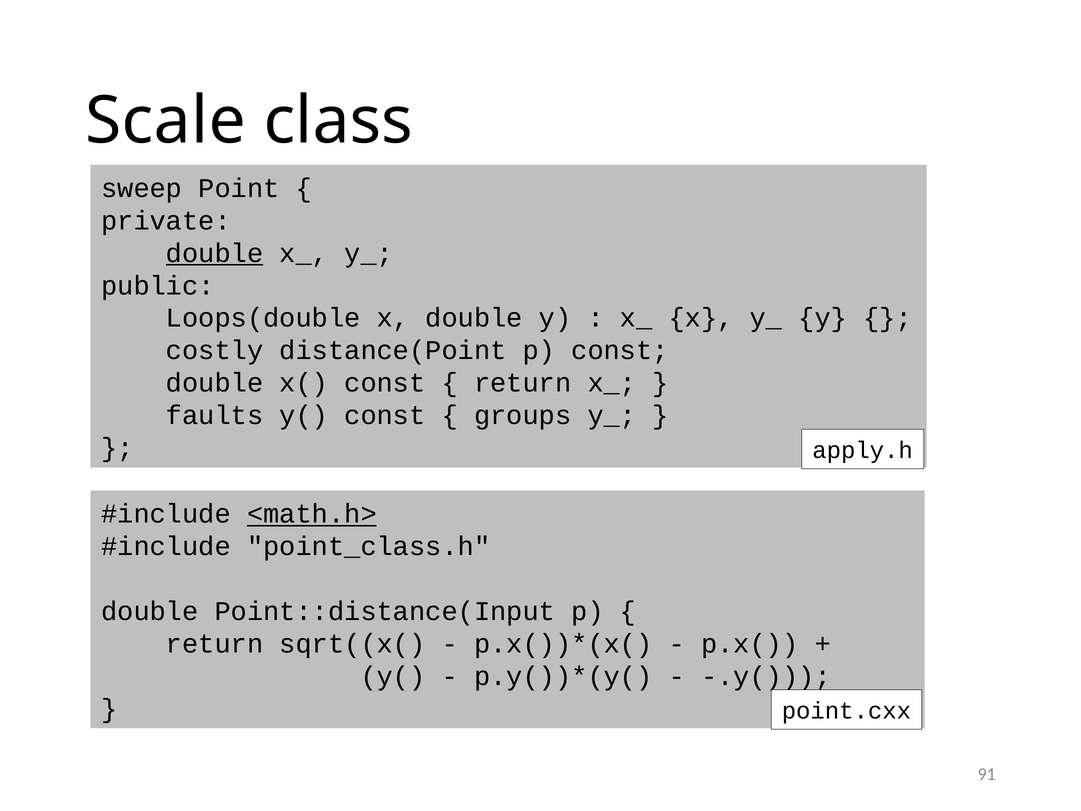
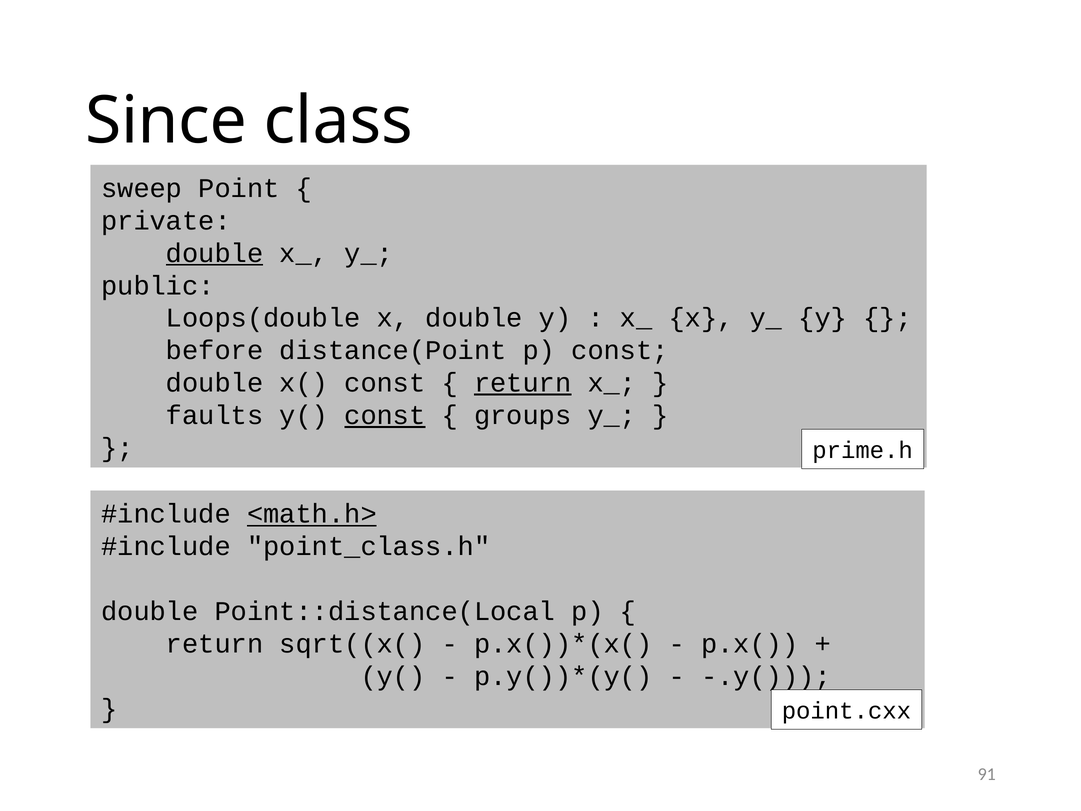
Scale: Scale -> Since (166, 121)
costly: costly -> before (215, 350)
return underline: none -> present (523, 383)
const underline: none -> present (385, 415)
apply.h: apply.h -> prime.h (863, 450)
Point::distance(Input: Point::distance(Input -> Point::distance(Local (385, 611)
